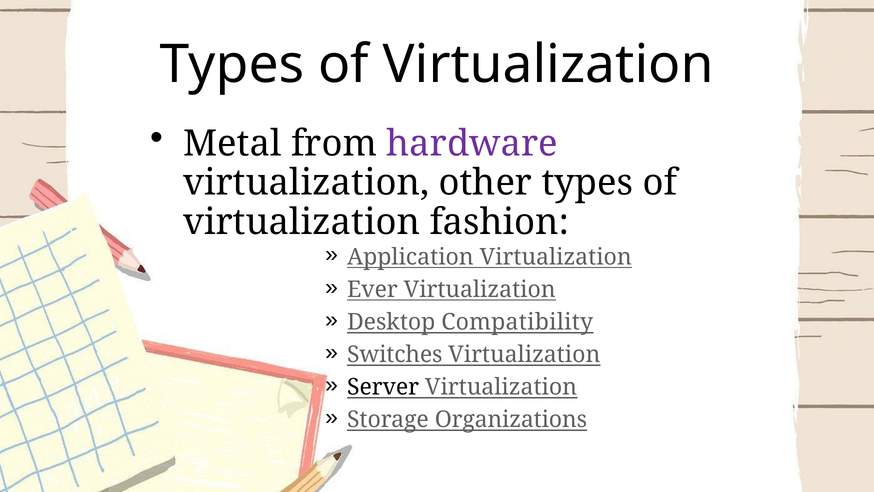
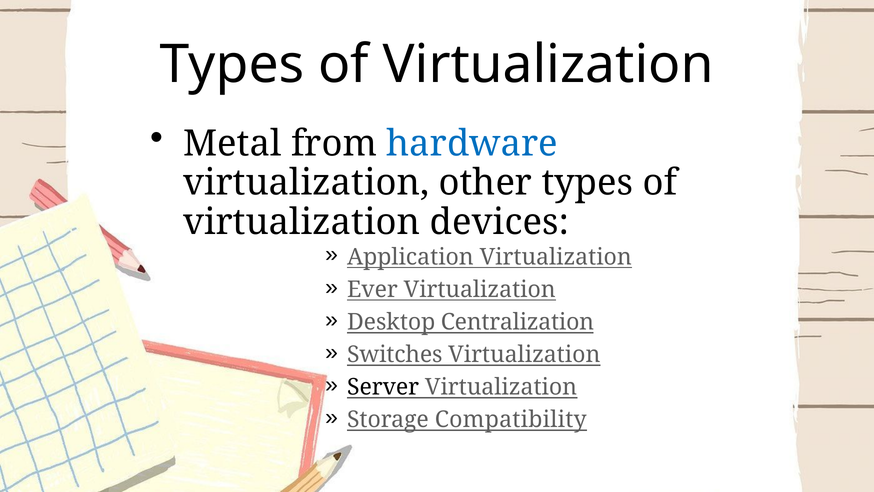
hardware colour: purple -> blue (472, 143)
fashion: fashion -> devices (499, 222)
Compatibility: Compatibility -> Centralization (517, 322)
Organizations: Organizations -> Compatibility (511, 419)
